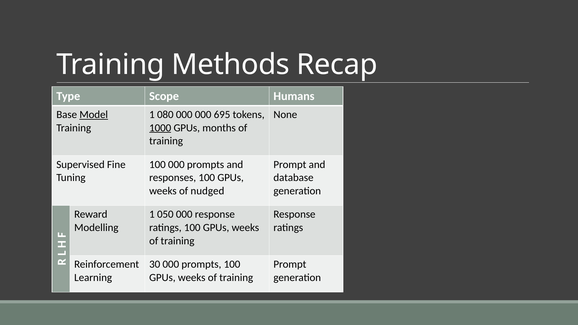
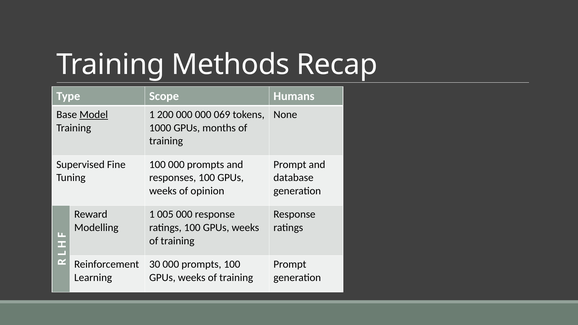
080: 080 -> 200 (165, 115)
695: 695 -> 069 (222, 115)
1000 underline: present -> none (160, 128)
nudged: nudged -> opinion (207, 191)
050: 050 -> 005 (165, 215)
